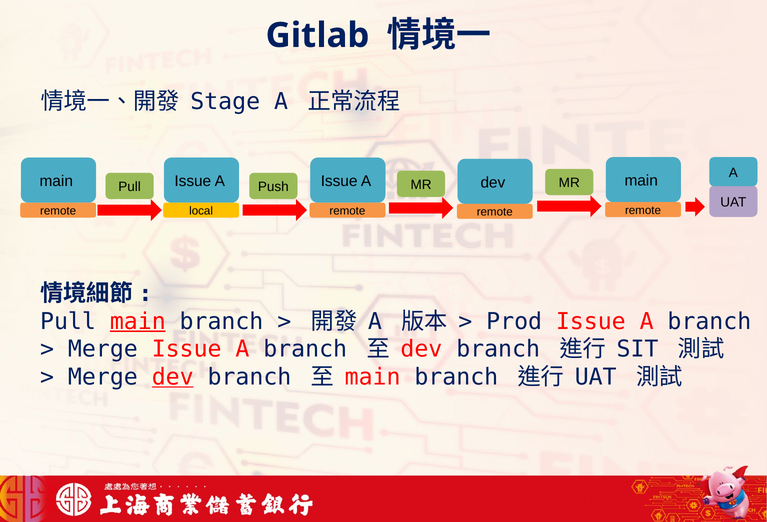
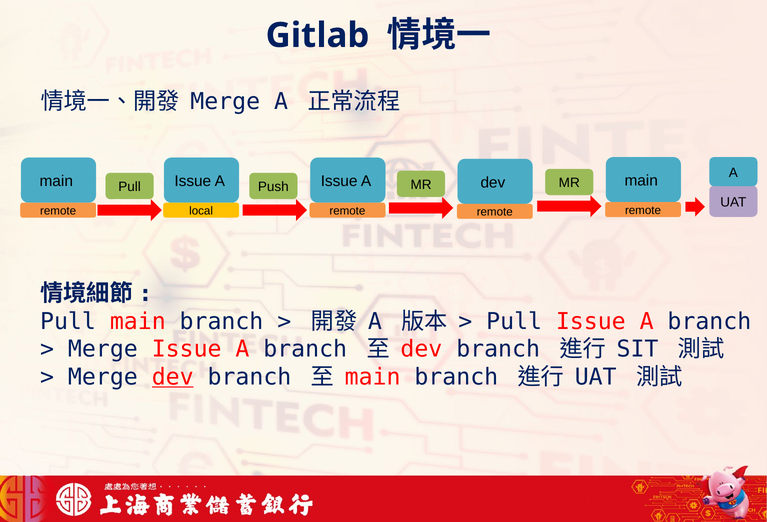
Stage: Stage -> Merge (225, 102)
main underline: present -> none (138, 321)
Prod: Prod -> Pull (514, 321)
